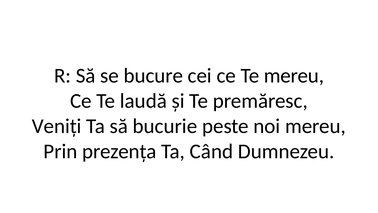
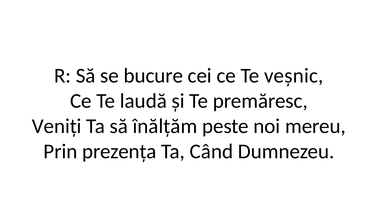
Te mereu: mereu -> veșnic (294, 76)
bucurie: bucurie -> înălțăm (165, 126)
